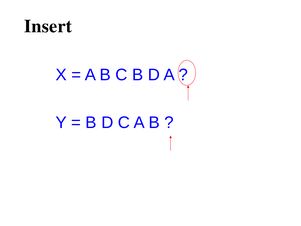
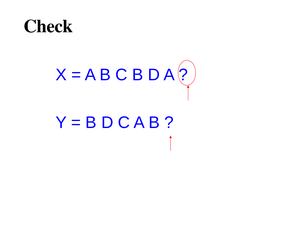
Insert: Insert -> Check (48, 26)
